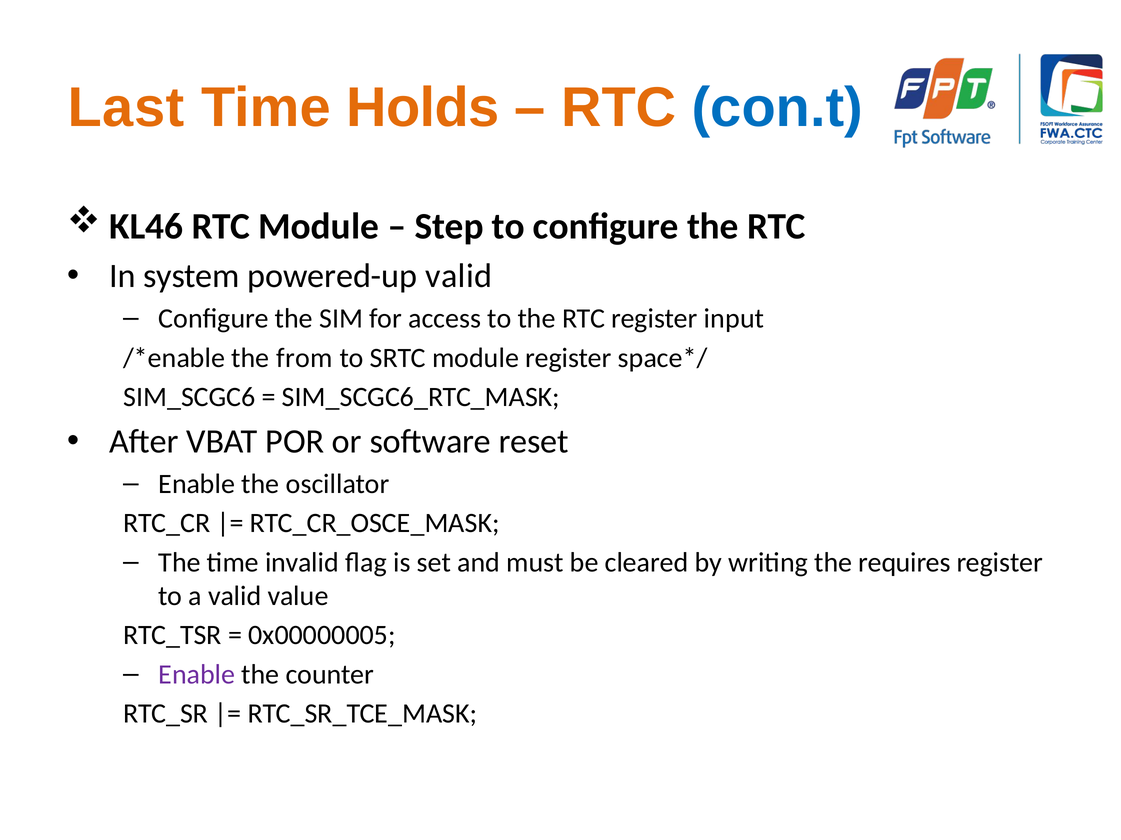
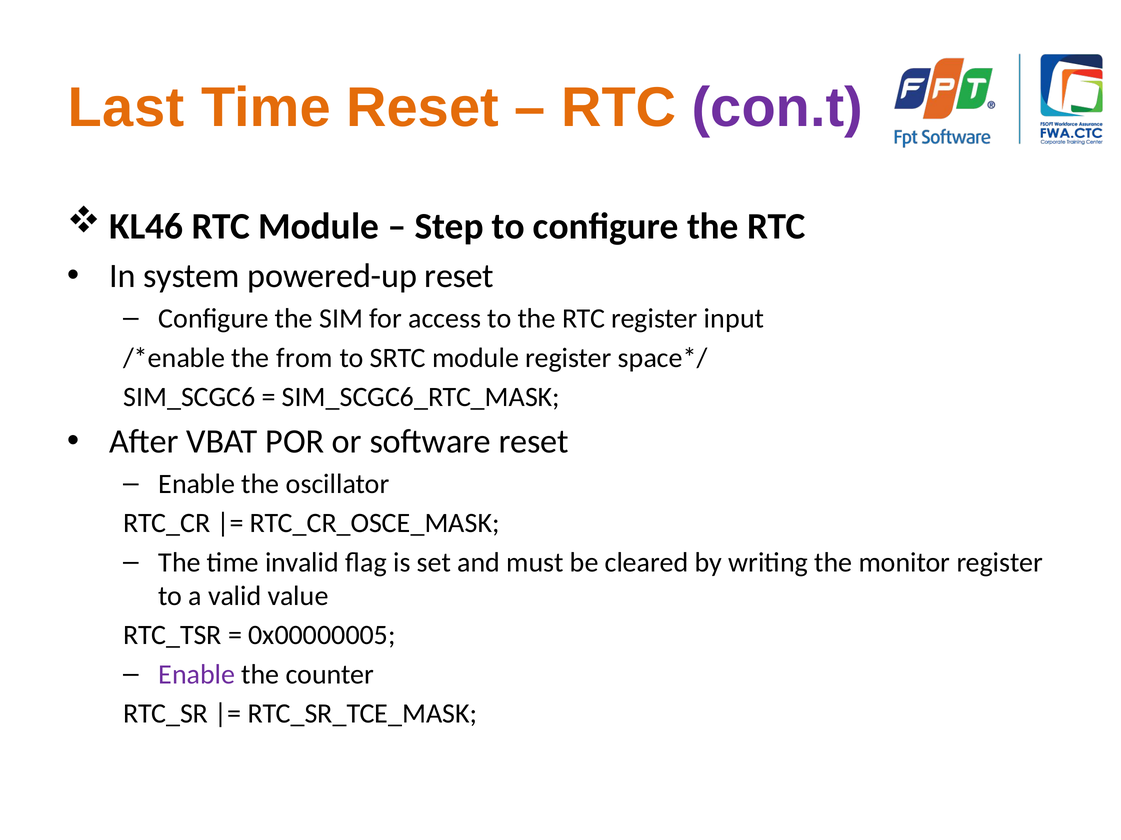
Time Holds: Holds -> Reset (423, 108)
con.t colour: blue -> purple (777, 108)
powered-up valid: valid -> reset (459, 276)
requires: requires -> monitor (904, 563)
